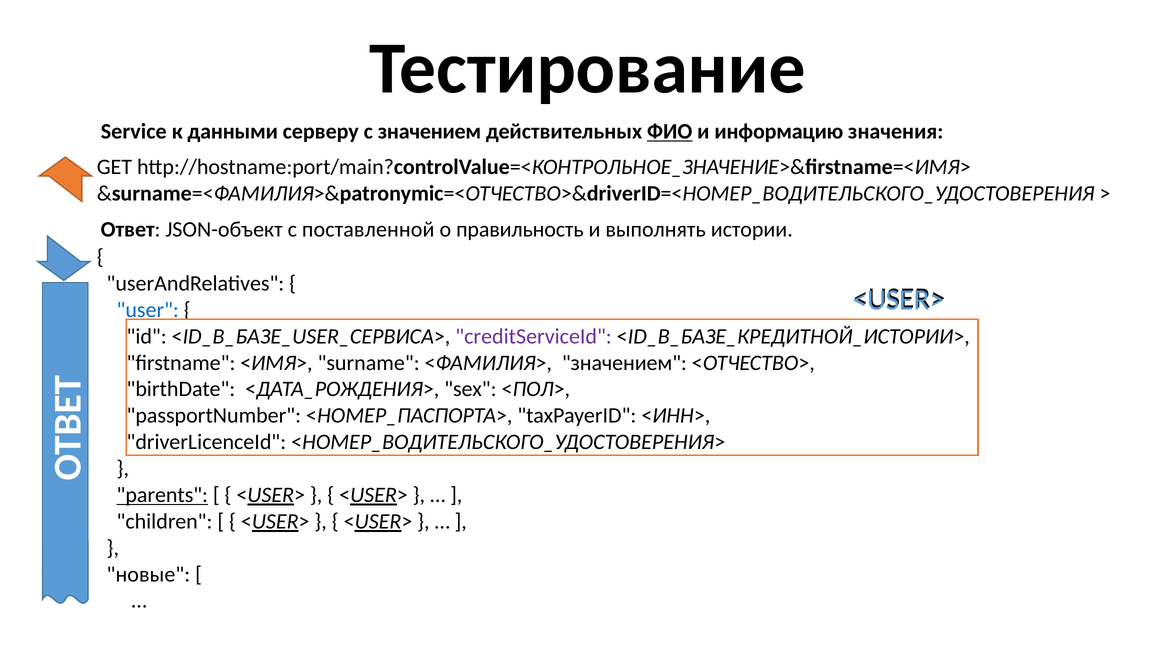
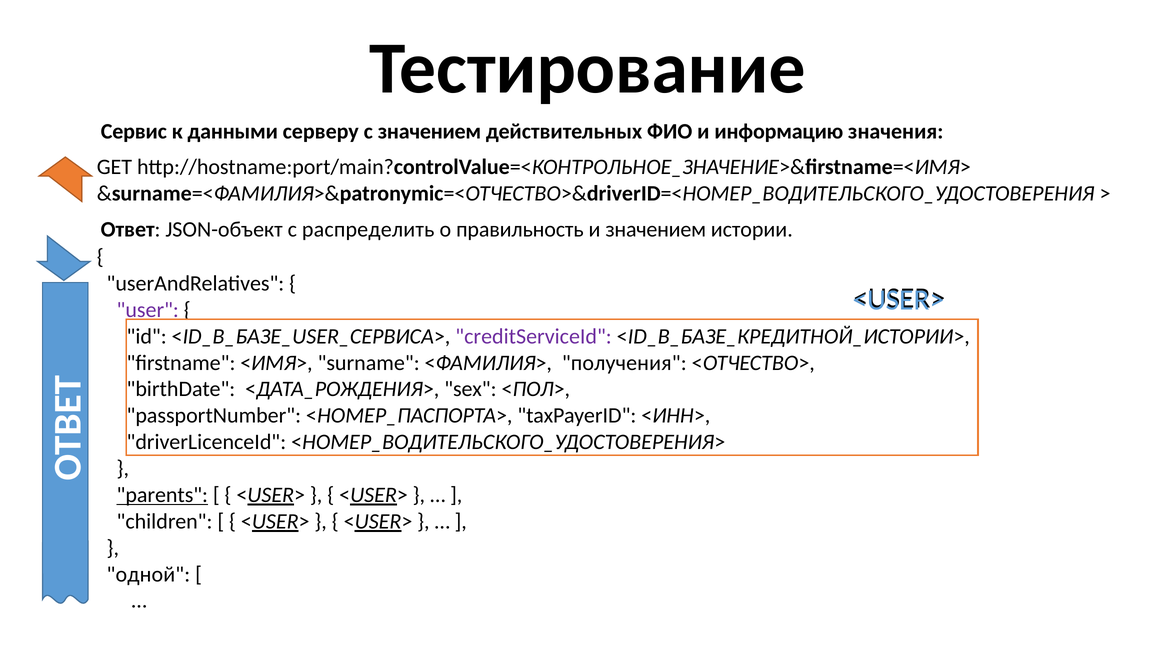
Service: Service -> Сервис (134, 132)
ФИО underline: present -> none (670, 132)
поставленной: поставленной -> распределить (368, 229)
и выполнять: выполнять -> значением (656, 229)
user colour: blue -> purple (148, 310)
<ФАМИЛИЯ> значением: значением -> получения (624, 363)
новые: новые -> одной (148, 574)
